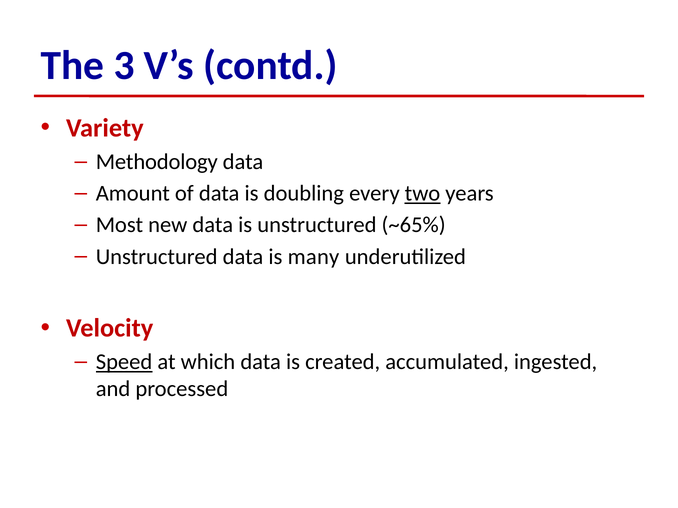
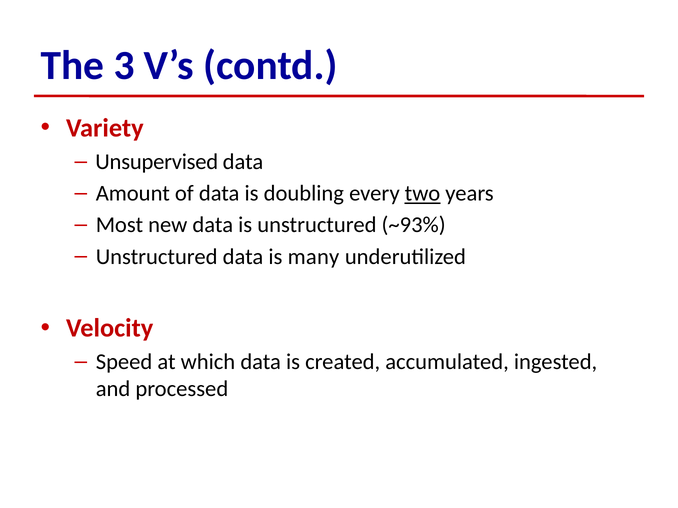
Methodology: Methodology -> Unsupervised (157, 162)
~65%: ~65% -> ~93% (414, 225)
Speed underline: present -> none (124, 362)
